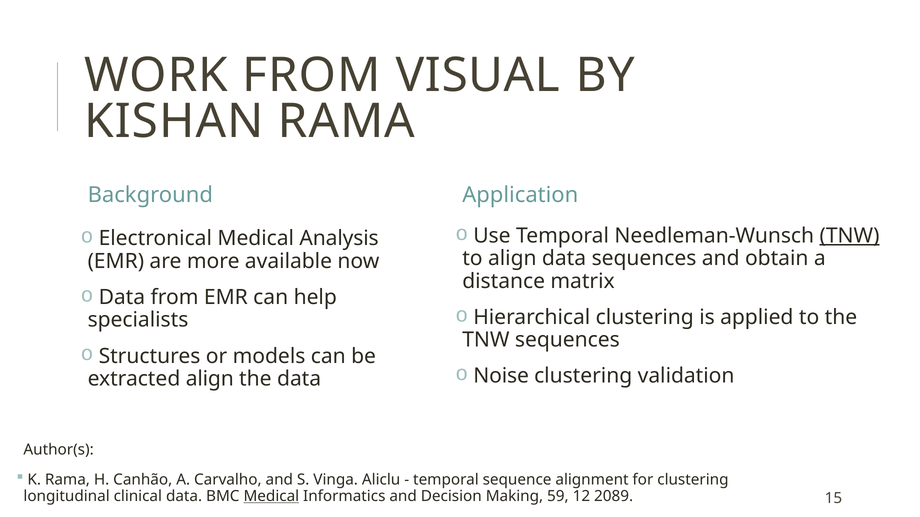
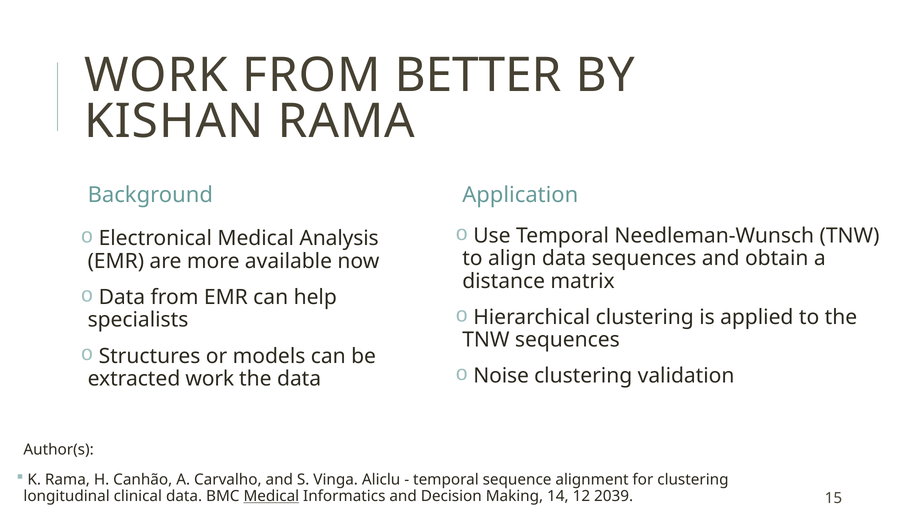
VISUAL: VISUAL -> BETTER (478, 76)
TNW underline: present -> none (850, 236)
extracted align: align -> work (210, 379)
59: 59 -> 14 (558, 497)
2089: 2089 -> 2039 (614, 497)
